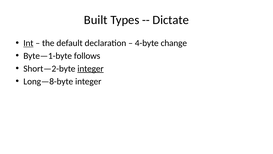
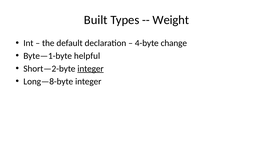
Dictate: Dictate -> Weight (171, 20)
Int underline: present -> none (28, 43)
follows: follows -> helpful (87, 56)
